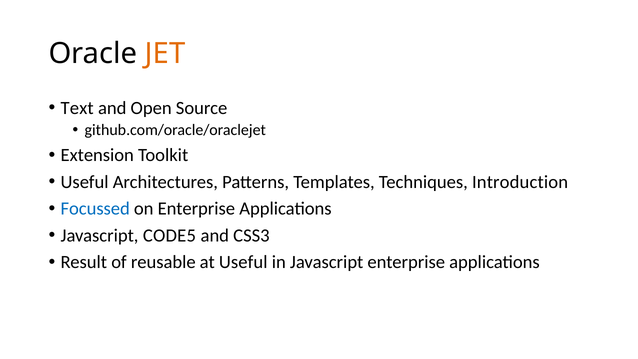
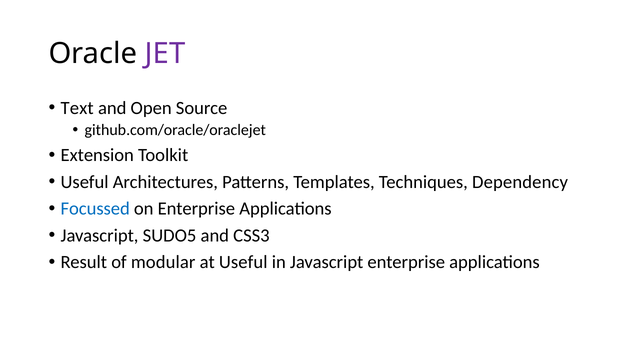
JET colour: orange -> purple (165, 54)
Introduction: Introduction -> Dependency (520, 182)
CODE5: CODE5 -> SUDO5 (170, 235)
reusable: reusable -> modular (163, 262)
